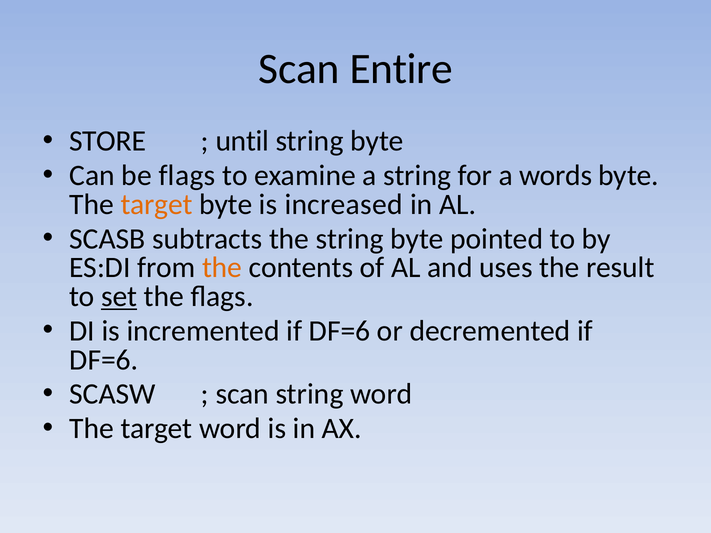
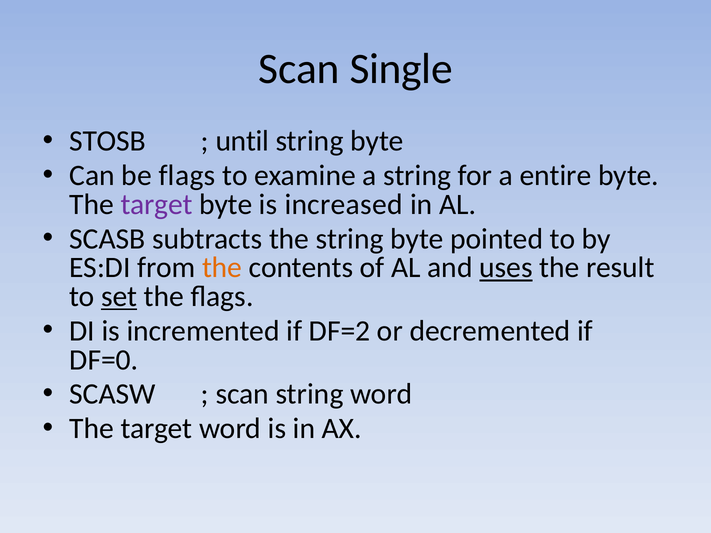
Entire: Entire -> Single (401, 69)
STORE: STORE -> STOSB (107, 141)
words: words -> entire (555, 176)
target colour: orange -> purple (157, 205)
uses underline: none -> present (506, 268)
incremented if DF=6: DF=6 -> DF=2 (340, 331)
DF=6: DF=6 -> DF=0 (104, 360)
